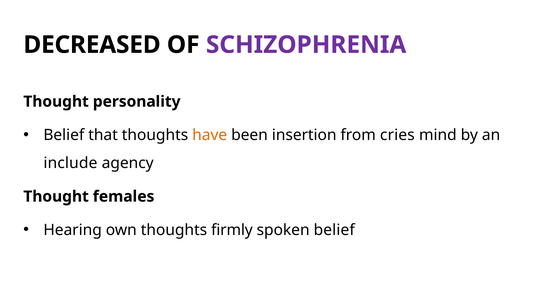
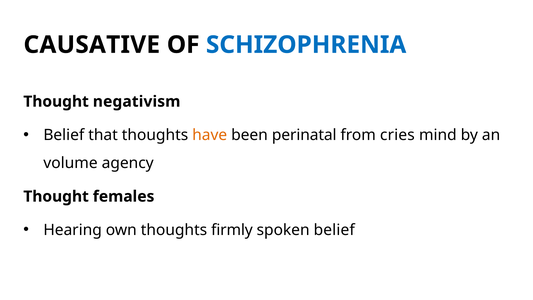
DECREASED: DECREASED -> CAUSATIVE (92, 45)
SCHIZOPHRENIA colour: purple -> blue (306, 45)
personality: personality -> negativism (137, 101)
insertion: insertion -> perinatal (304, 135)
include: include -> volume (70, 163)
